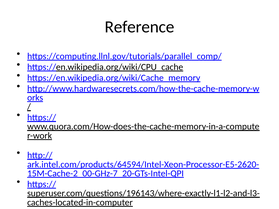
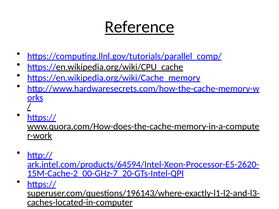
Reference underline: none -> present (140, 27)
